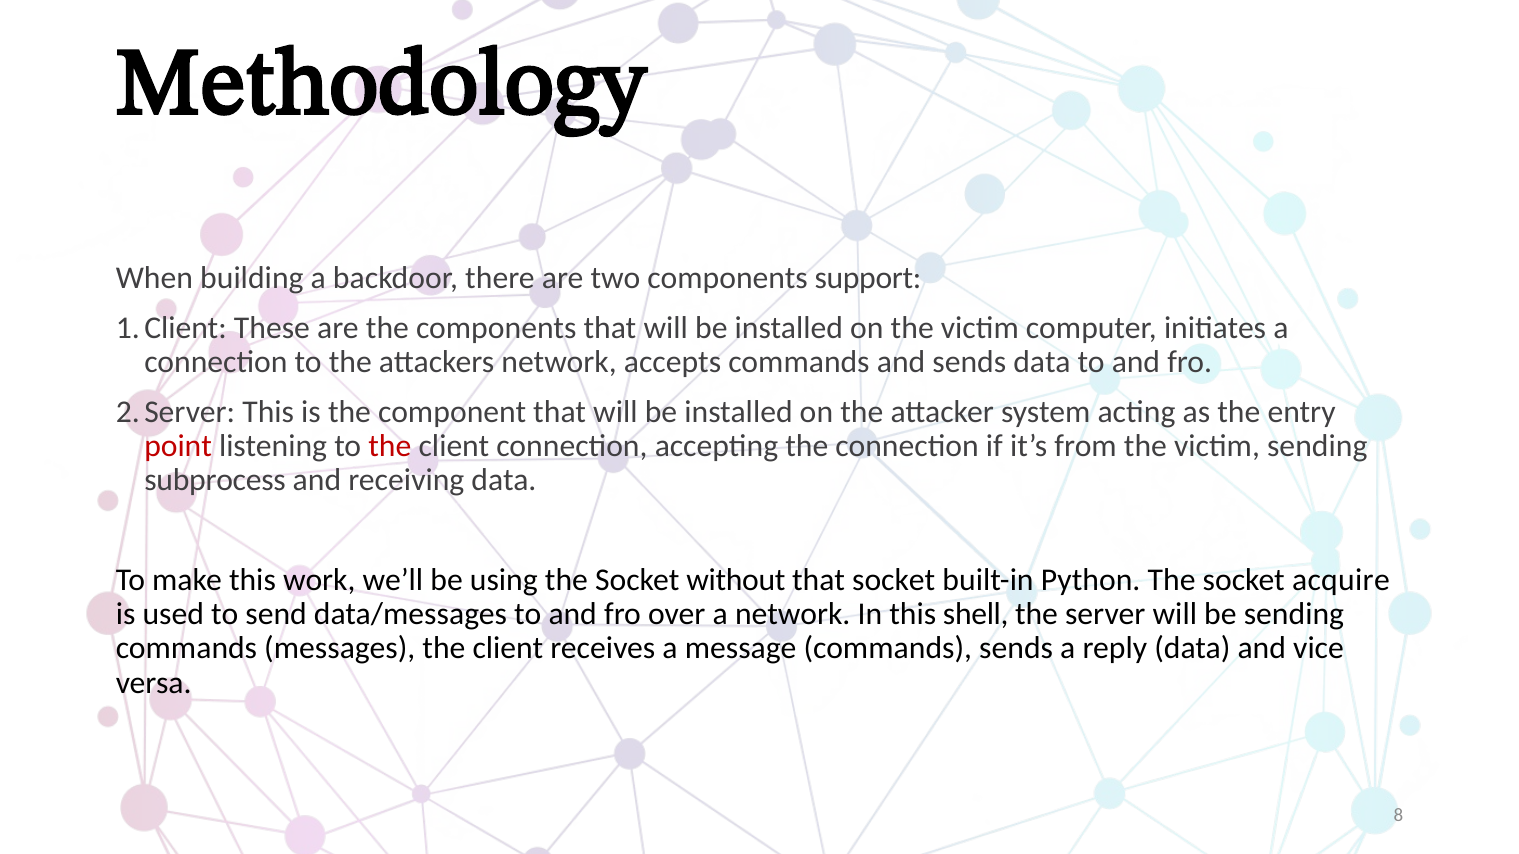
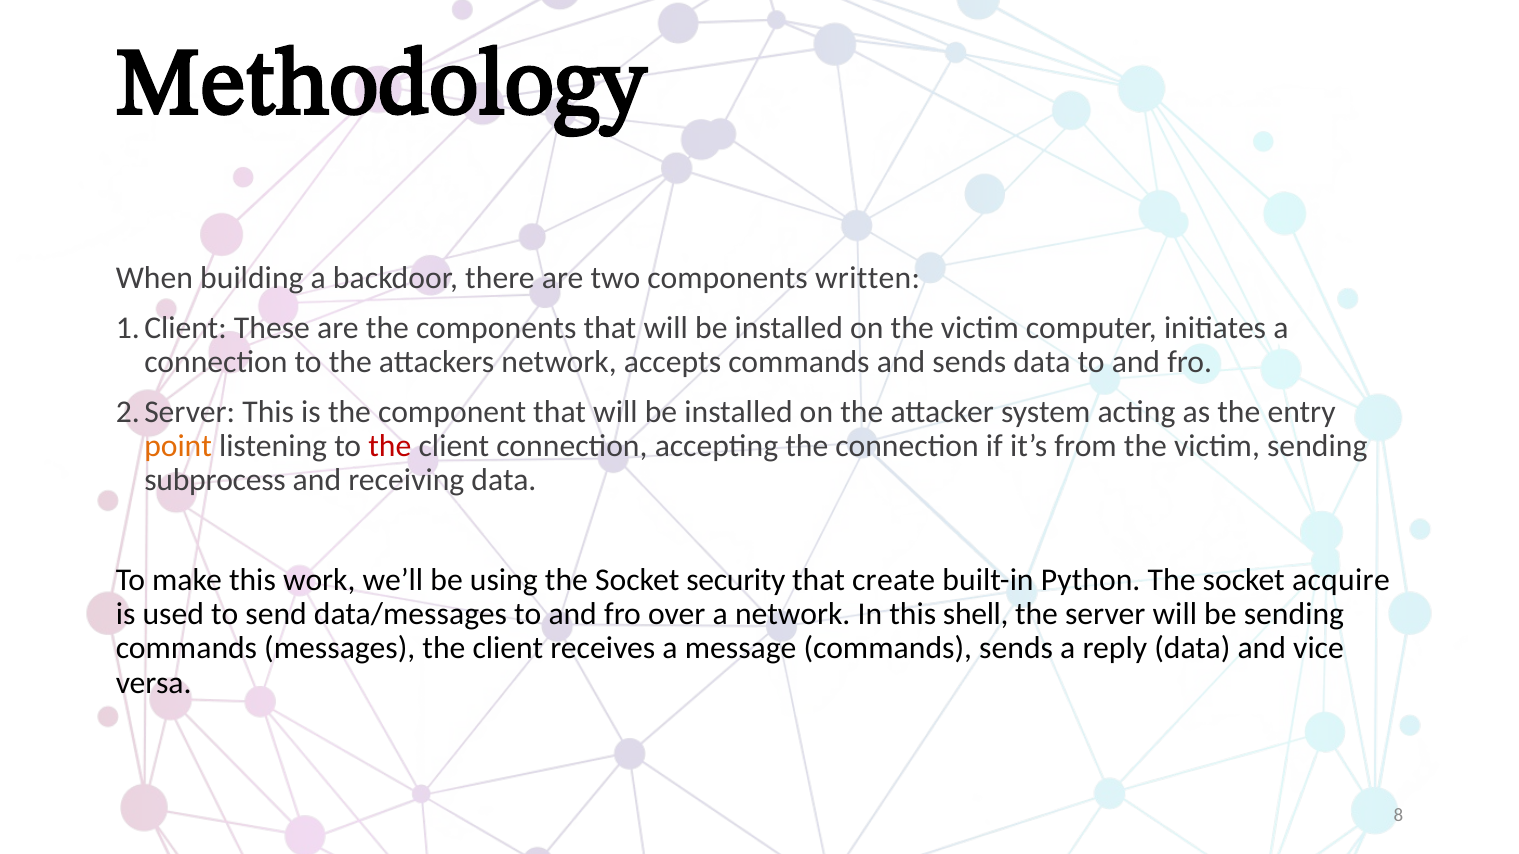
support: support -> written (868, 278)
point colour: red -> orange (178, 446)
without: without -> security (736, 581)
that socket: socket -> create (894, 581)
